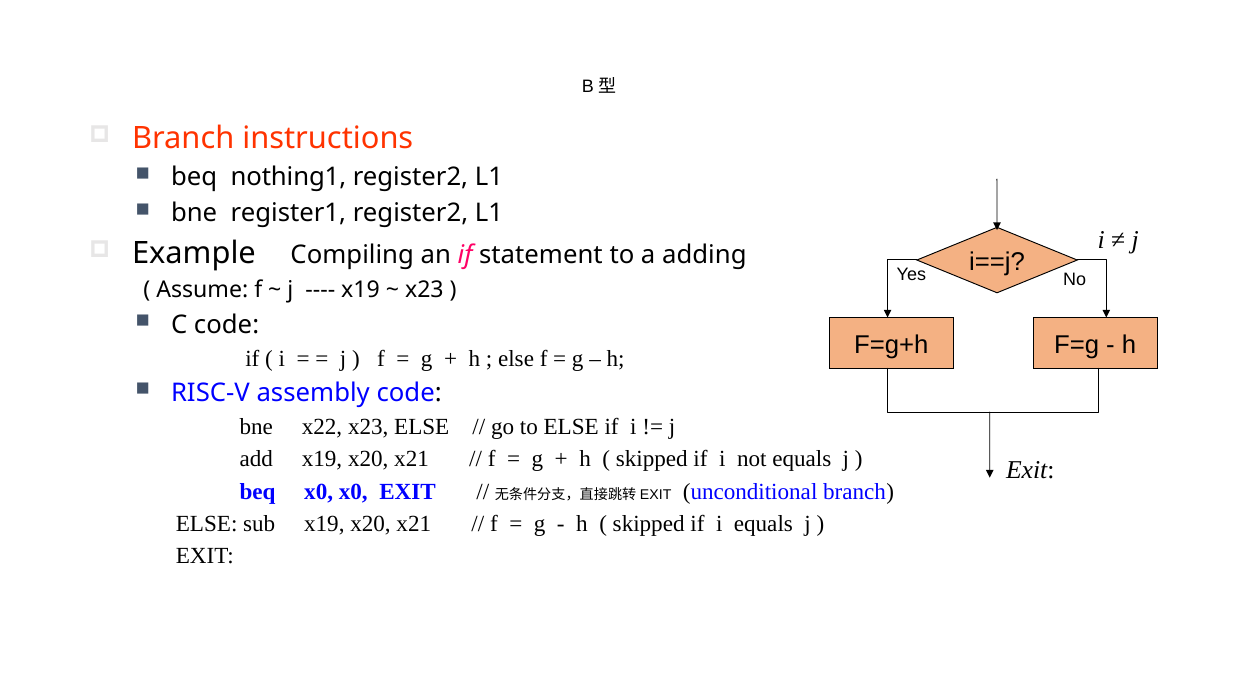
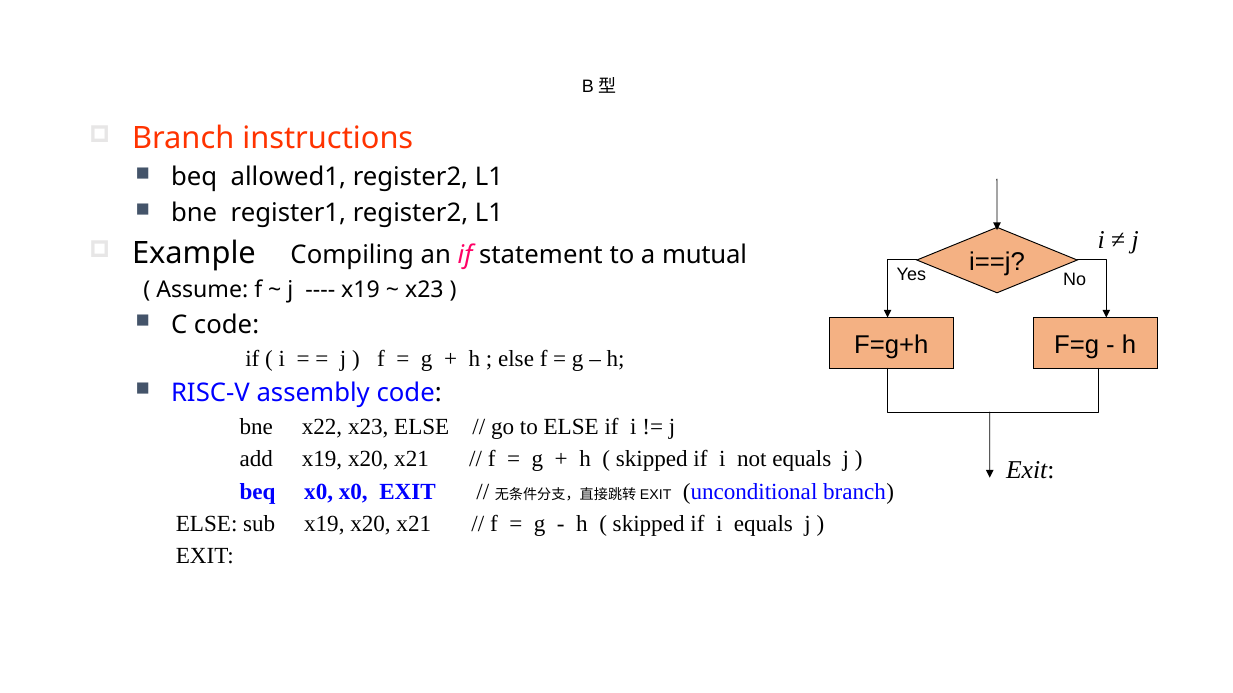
nothing1: nothing1 -> allowed1 (288, 178)
adding: adding -> mutual (704, 256)
